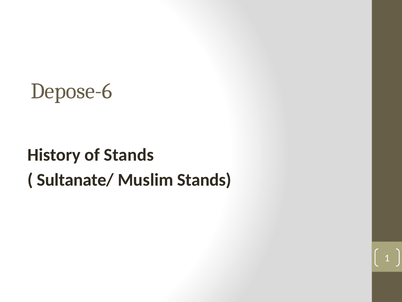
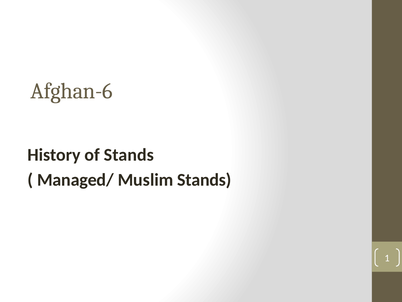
Depose-6: Depose-6 -> Afghan-6 (72, 91)
Sultanate/: Sultanate/ -> Managed/ (75, 180)
